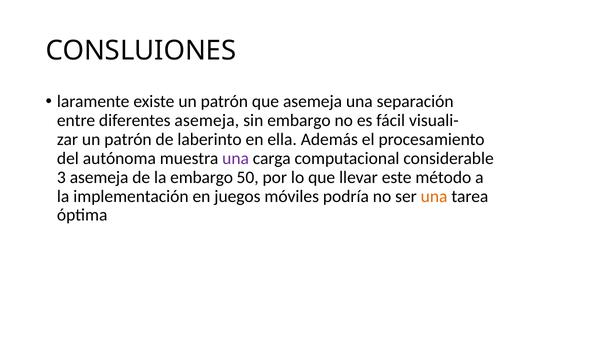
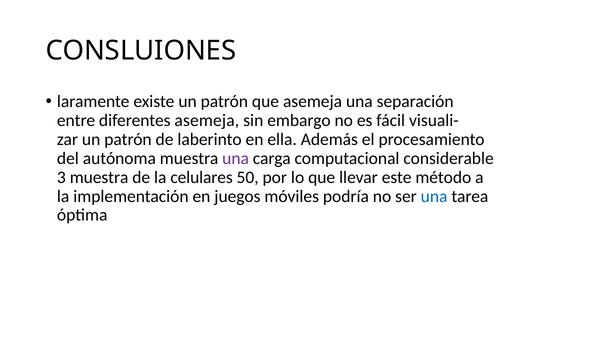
3 asemeja: asemeja -> muestra (99, 177)
la embargo: embargo -> celulares (202, 177)
una colour: orange -> blue (434, 196)
